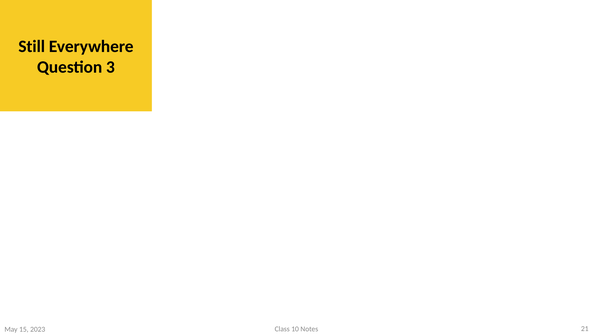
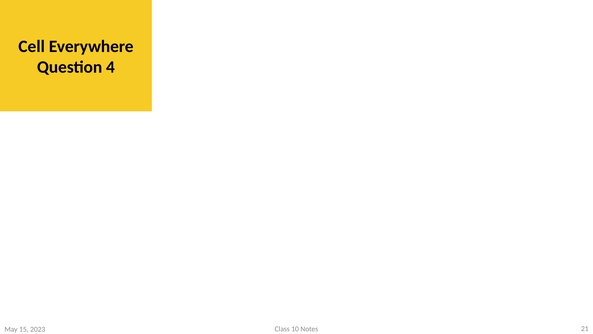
Still: Still -> Cell (32, 46)
3: 3 -> 4 (110, 67)
